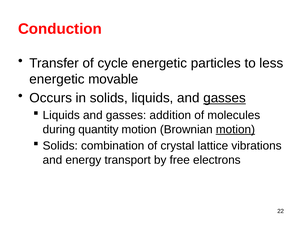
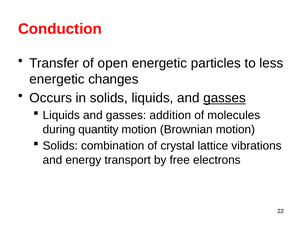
cycle: cycle -> open (113, 63)
movable: movable -> changes (113, 79)
motion underline: present -> none (235, 130)
